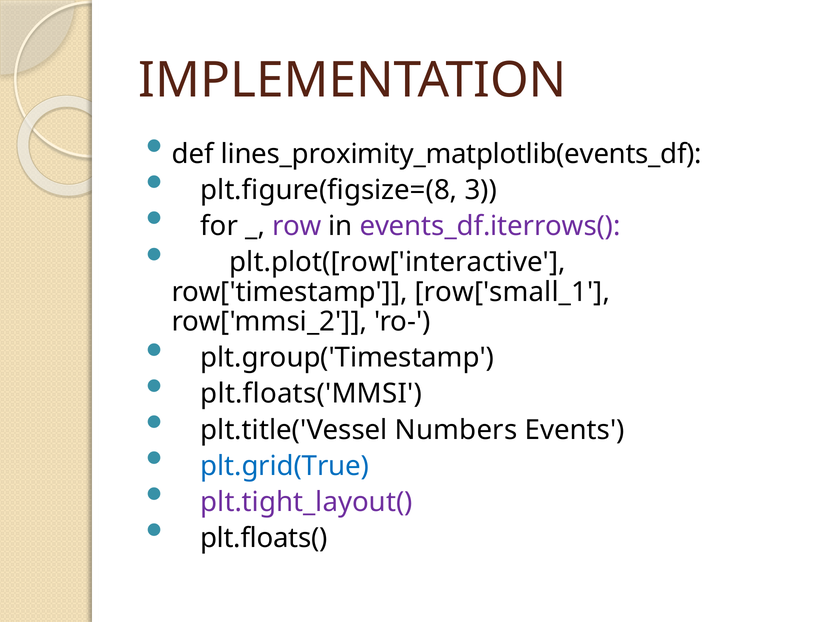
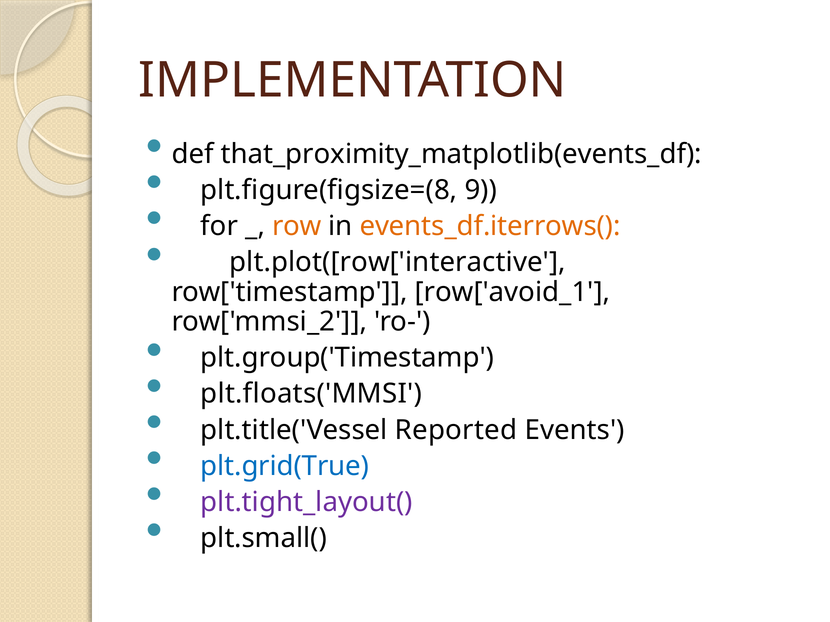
lines_proximity_matplotlib(events_df: lines_proximity_matplotlib(events_df -> that_proximity_matplotlib(events_df (461, 154)
3: 3 -> 9 (481, 190)
row colour: purple -> orange (297, 226)
events_df.iterrows( colour: purple -> orange (490, 226)
row['small_1: row['small_1 -> row['avoid_1 (512, 292)
Numbers: Numbers -> Reported (456, 430)
plt.floats(: plt.floats( -> plt.small( (264, 538)
